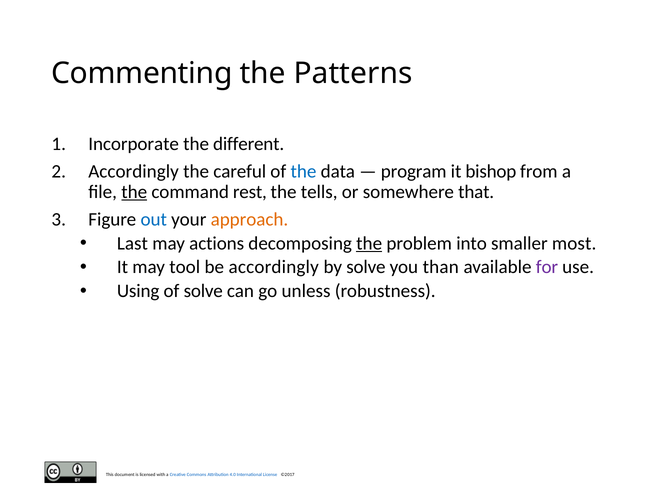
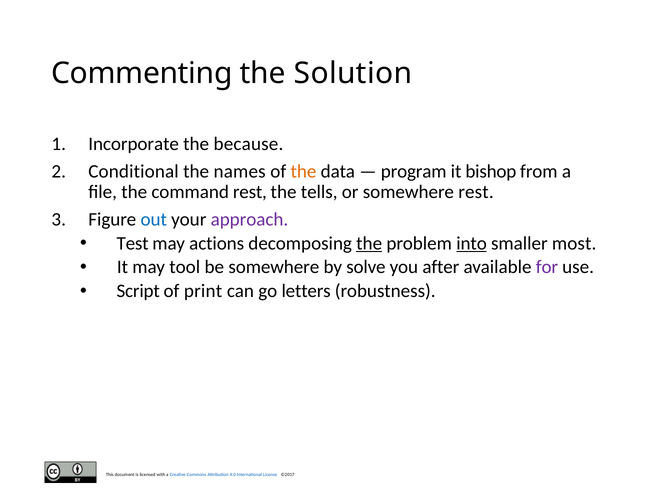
Patterns: Patterns -> Solution (353, 73)
different: different -> because (248, 144)
Accordingly: Accordingly -> Conditional (134, 171)
careful: careful -> names (240, 171)
the colour: blue -> orange (303, 171)
the underline: present -> none (134, 192)
somewhere that: that -> rest (476, 192)
approach colour: orange -> purple (249, 219)
Last: Last -> Test (133, 243)
into underline: none -> present (472, 243)
be accordingly: accordingly -> somewhere (274, 267)
than: than -> after (441, 267)
Using: Using -> Script (138, 291)
of solve: solve -> print (203, 291)
unless: unless -> letters (306, 291)
